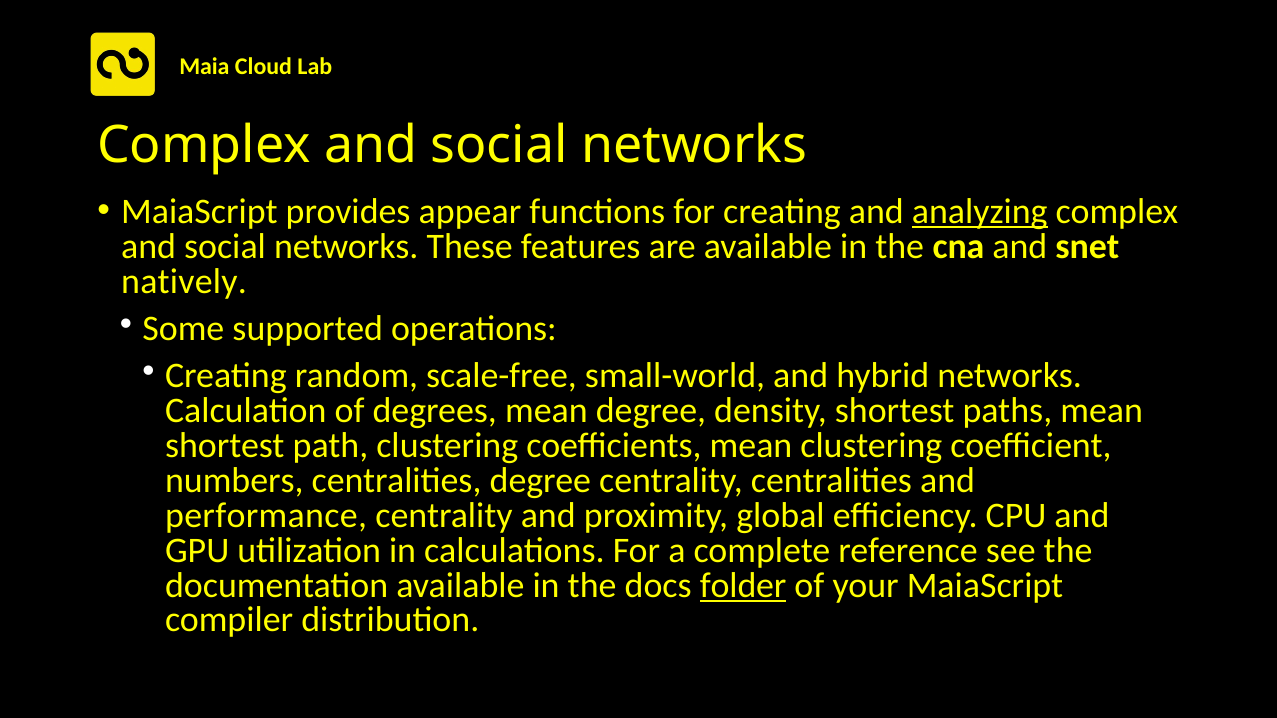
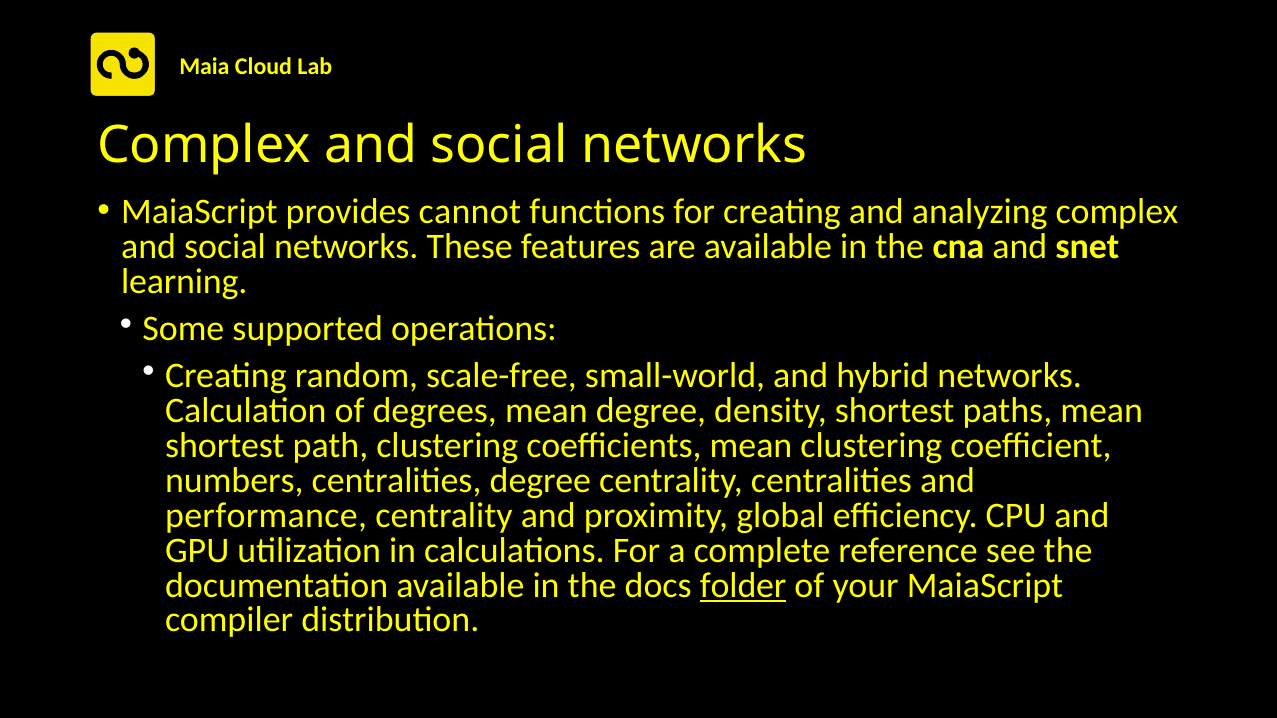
appear: appear -> cannot (470, 212)
analyzing underline: present -> none (980, 212)
natively: natively -> learning (184, 282)
